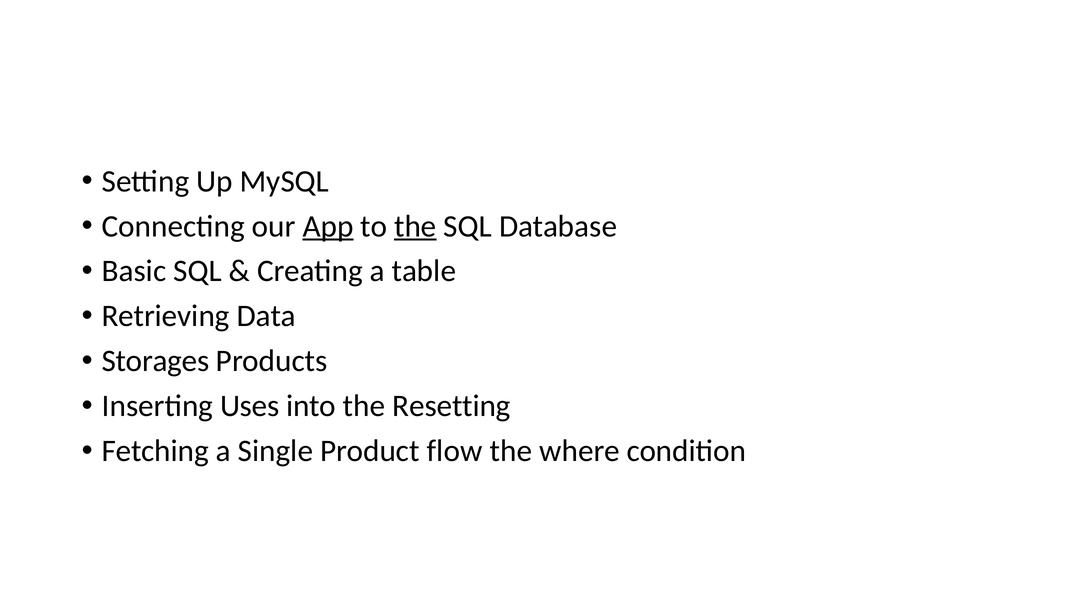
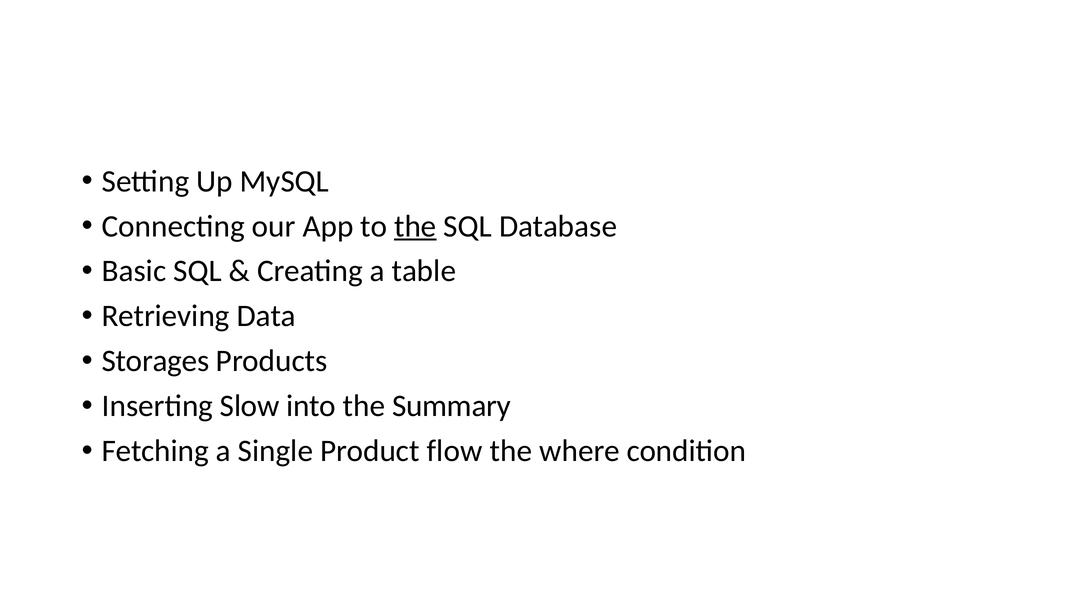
App underline: present -> none (328, 226)
Uses: Uses -> Slow (250, 406)
Resetting: Resetting -> Summary (452, 406)
